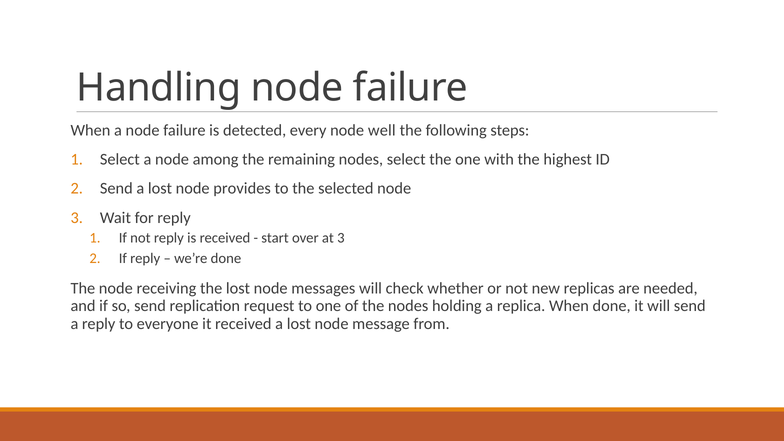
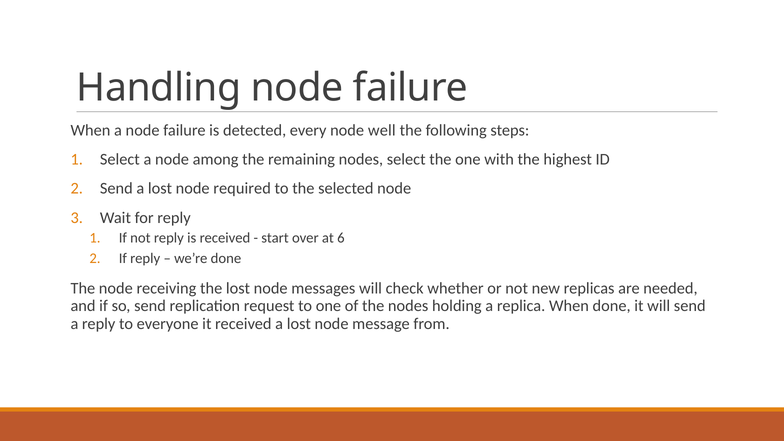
provides: provides -> required (242, 189)
at 3: 3 -> 6 (341, 238)
